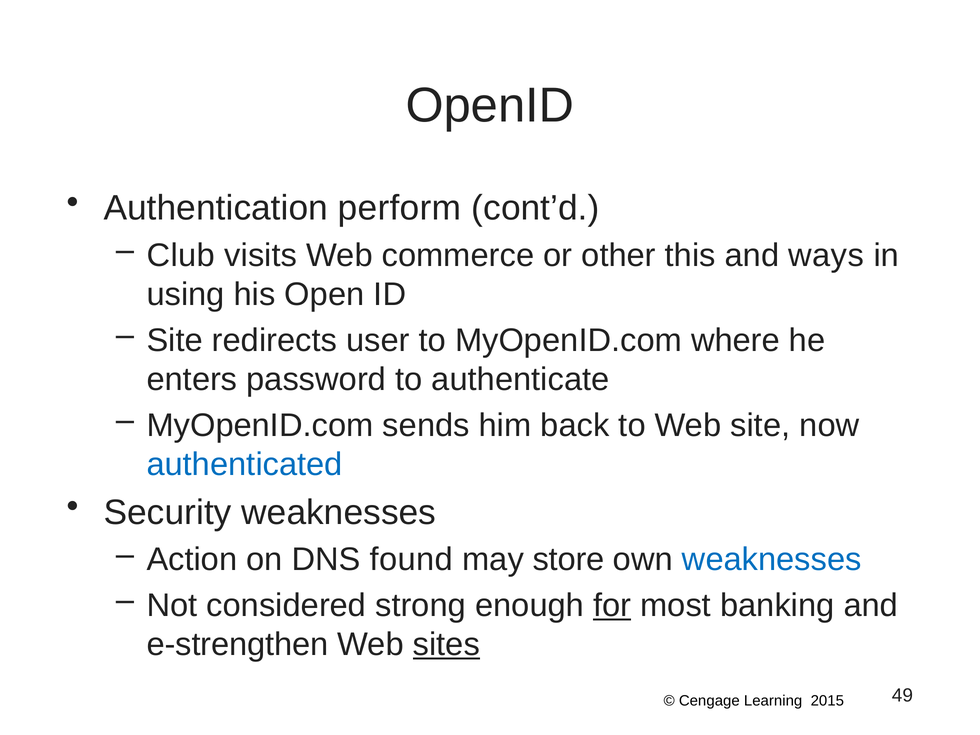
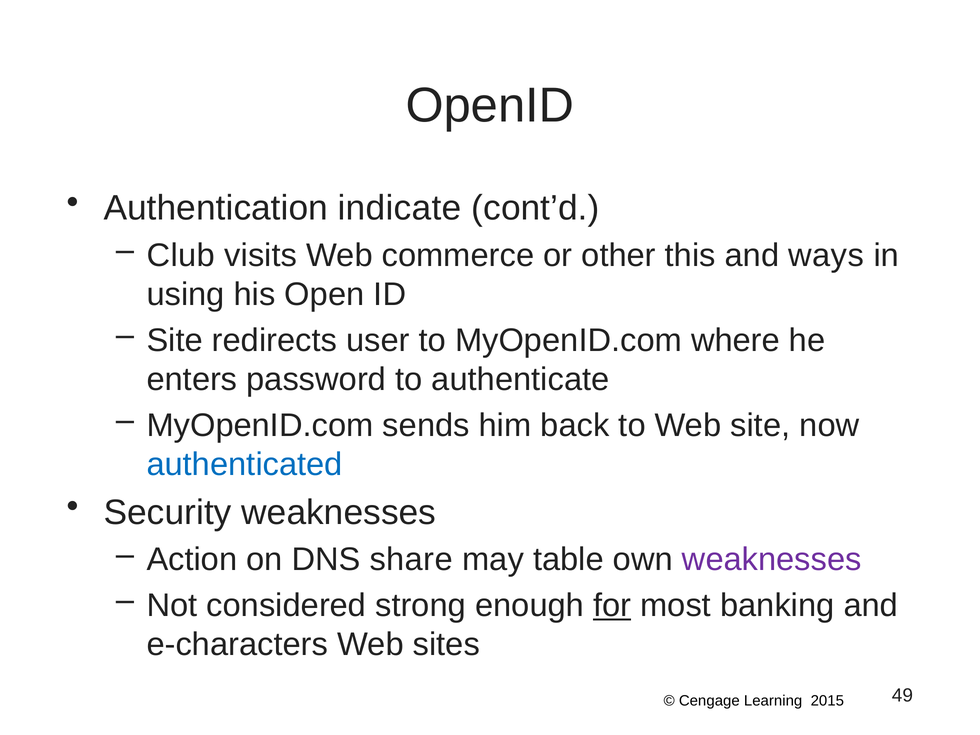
perform: perform -> indicate (400, 208)
found: found -> share (411, 560)
store: store -> table (568, 560)
weaknesses colour: blue -> purple (772, 560)
e-strengthen: e-strengthen -> e-characters (237, 645)
sites underline: present -> none (446, 645)
